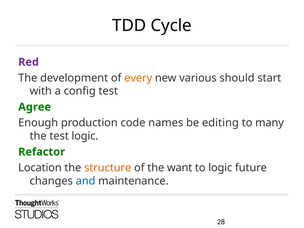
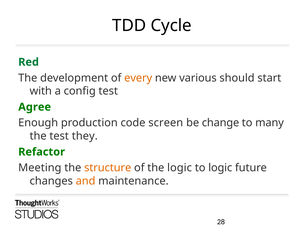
Red colour: purple -> green (29, 62)
names: names -> screen (166, 123)
editing: editing -> change (221, 123)
test logic: logic -> they (85, 136)
Location: Location -> Meeting (40, 168)
the want: want -> logic (180, 168)
and colour: blue -> orange (86, 181)
